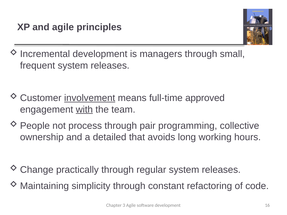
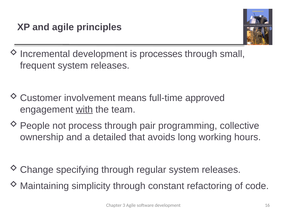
managers: managers -> processes (161, 54)
involvement underline: present -> none (90, 98)
practically: practically -> specifying (77, 170)
